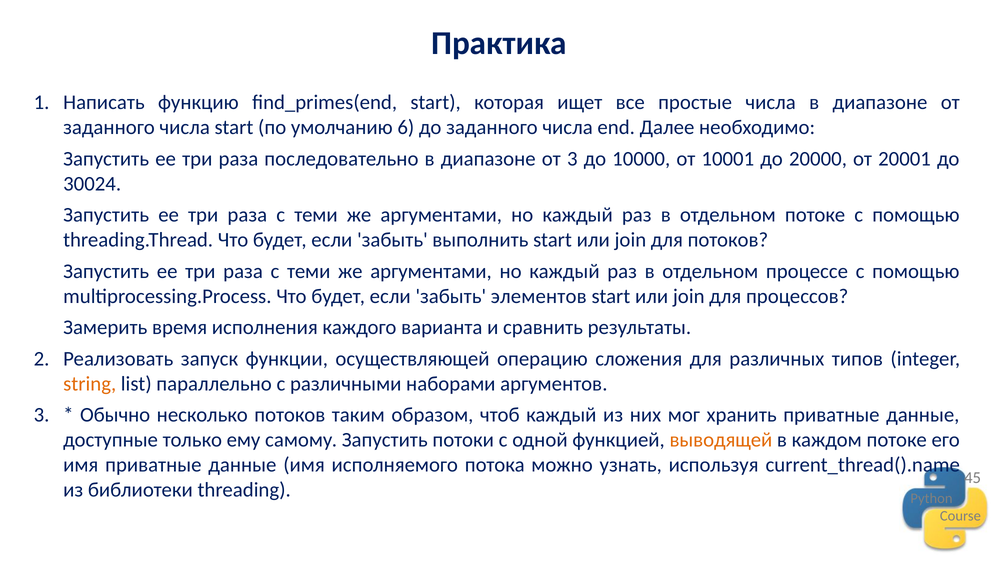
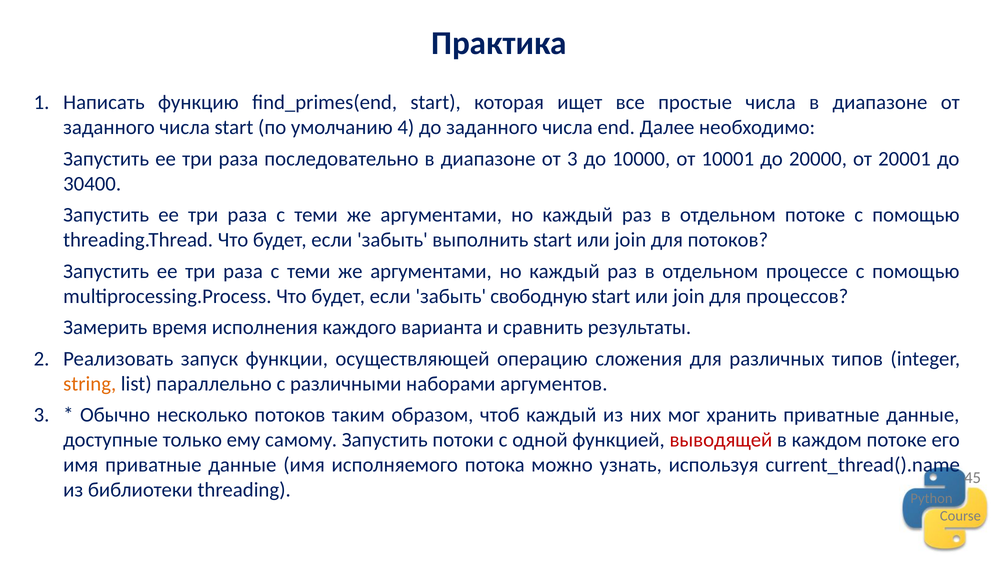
6: 6 -> 4 (406, 127)
30024: 30024 -> 30400 (92, 184)
элементов: элементов -> свободную (539, 296)
выводящей colour: orange -> red (721, 439)
